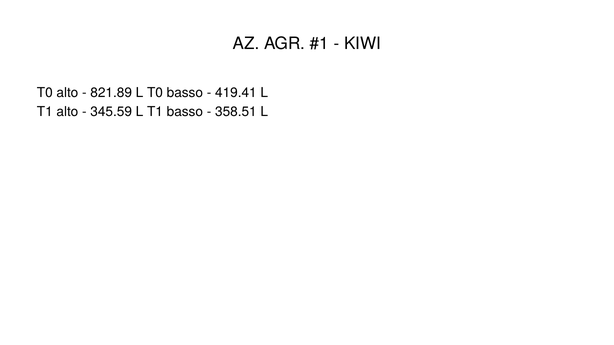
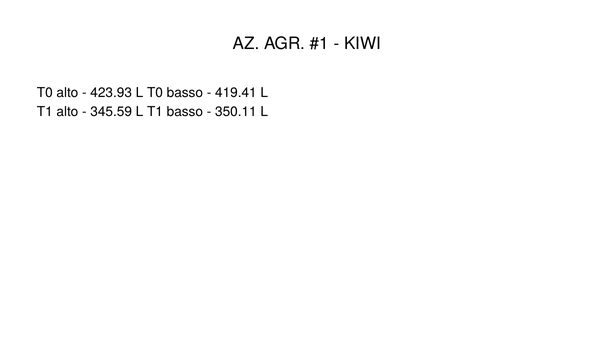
821.89: 821.89 -> 423.93 (111, 93)
358.51: 358.51 -> 350.11 (236, 112)
